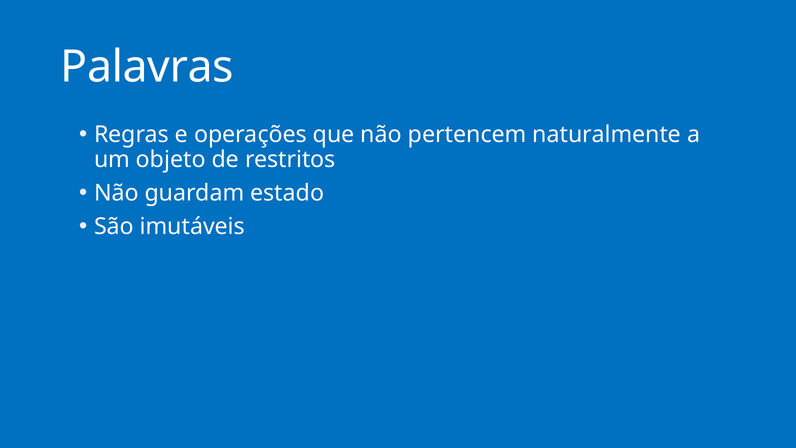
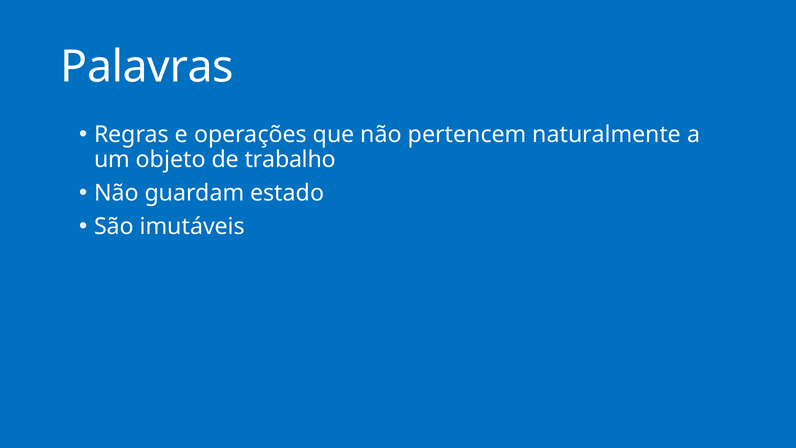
restritos: restritos -> trabalho (290, 160)
